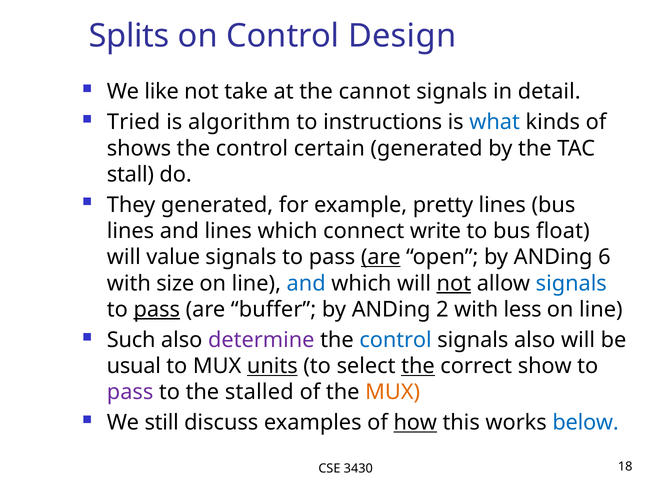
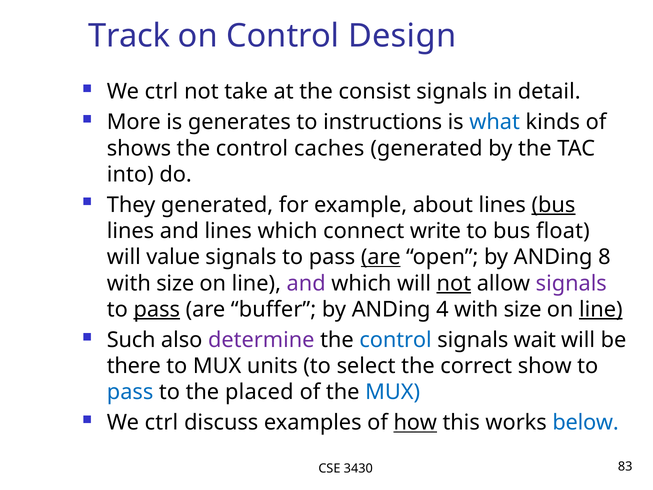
Splits: Splits -> Track (129, 36)
like: like -> ctrl (161, 92)
cannot: cannot -> consist (375, 92)
Tried: Tried -> More (134, 122)
algorithm: algorithm -> generates (239, 122)
certain: certain -> caches (329, 148)
stall: stall -> into (130, 174)
pretty: pretty -> about (443, 205)
bus underline: none -> present (553, 205)
6: 6 -> 8 (604, 257)
and colour: blue -> purple (306, 283)
signals colour: blue -> purple (571, 283)
2: 2 -> 4 (442, 309)
less: less -> size (523, 309)
line underline: none -> present (601, 309)
signals also: also -> wait (535, 340)
usual: usual -> there (134, 366)
units underline: present -> none (272, 366)
the underline: present -> none (418, 366)
pass colour: purple -> blue (130, 392)
stalled: stalled -> placed (259, 392)
MUX colour: orange -> blue (393, 392)
still: still -> ctrl (161, 422)
18: 18 -> 83 (625, 466)
